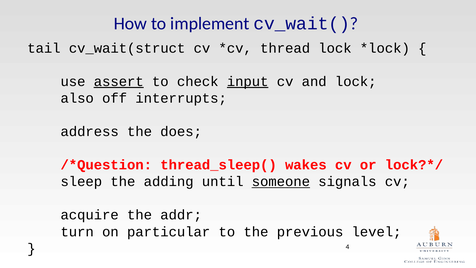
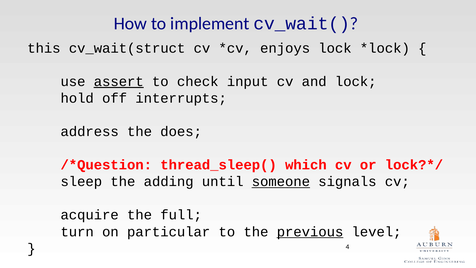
tail: tail -> this (44, 48)
thread: thread -> enjoys (285, 48)
input underline: present -> none (248, 82)
also: also -> hold (77, 98)
wakes: wakes -> which (306, 165)
addr: addr -> full (181, 215)
previous underline: none -> present (310, 232)
